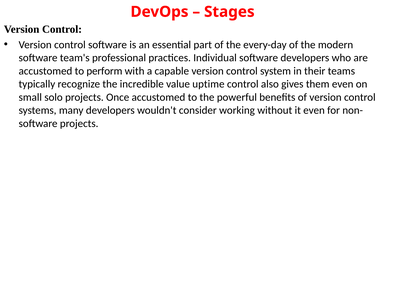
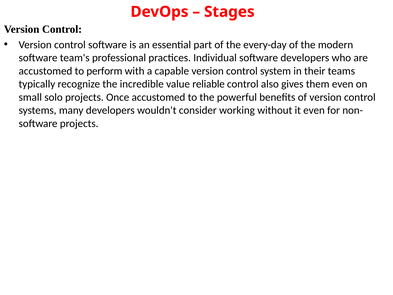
uptime: uptime -> reliable (209, 84)
